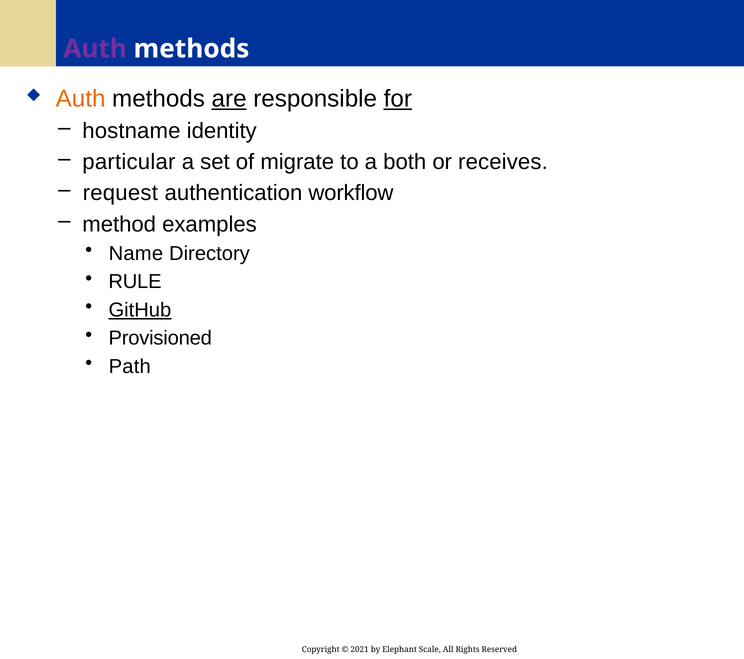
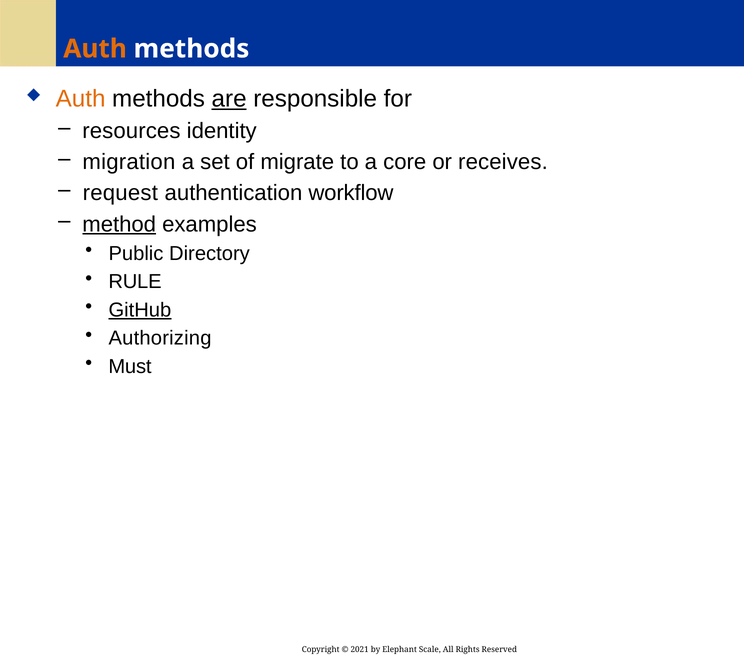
Auth colour: purple -> orange (95, 49)
for underline: present -> none (398, 99)
hostname: hostname -> resources (131, 131)
particular: particular -> migration (129, 162)
both: both -> core (405, 162)
method underline: none -> present (119, 224)
Name: Name -> Public (136, 253)
Provisioned: Provisioned -> Authorizing (160, 338)
Path: Path -> Must (130, 366)
